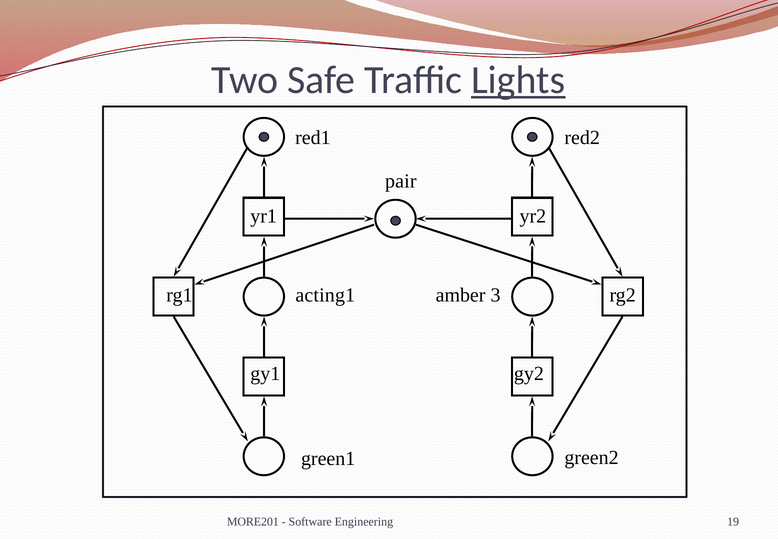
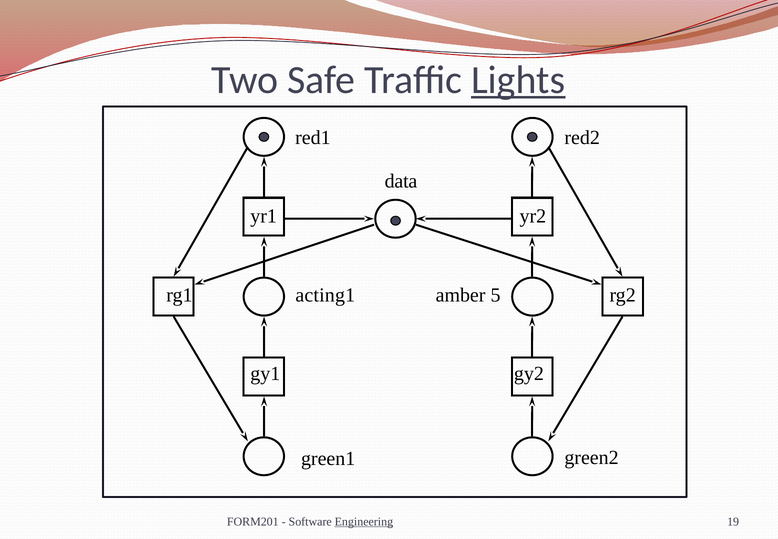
pair: pair -> data (401, 181)
3: 3 -> 5 (496, 295)
MORE201: MORE201 -> FORM201 (253, 521)
Engineering underline: none -> present (364, 521)
